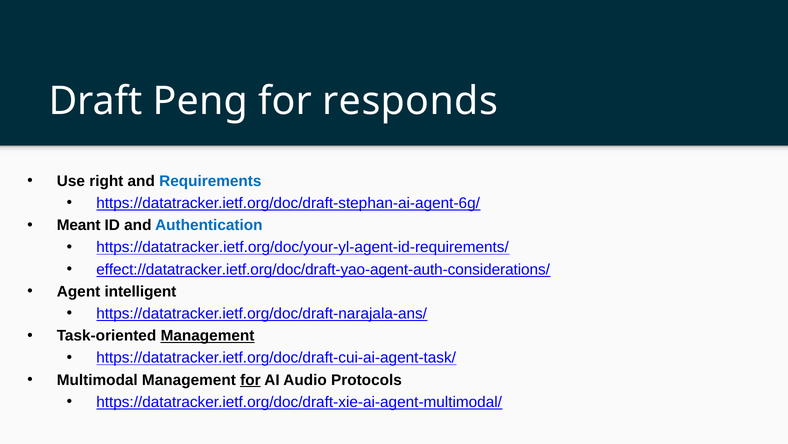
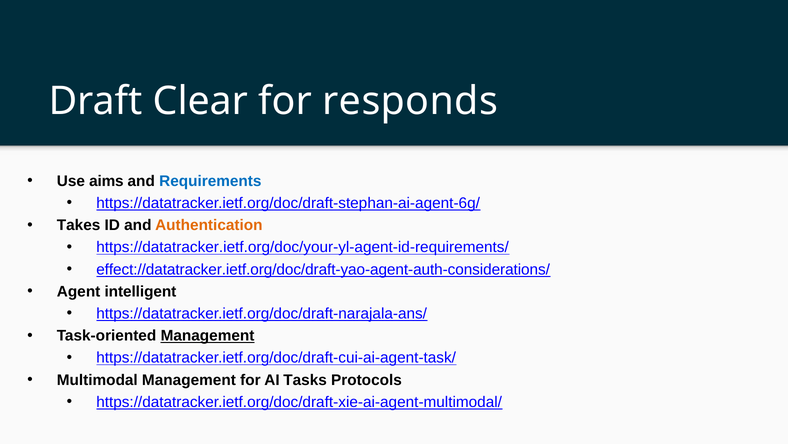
Peng: Peng -> Clear (200, 101)
right: right -> aims (106, 181)
Meant: Meant -> Takes (79, 225)
Authentication colour: blue -> orange (209, 225)
for underline: present -> none (250, 379)
Audio: Audio -> Tasks (305, 379)
